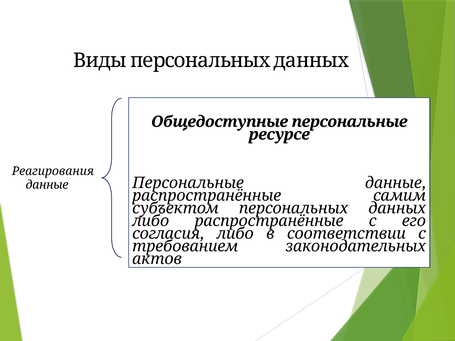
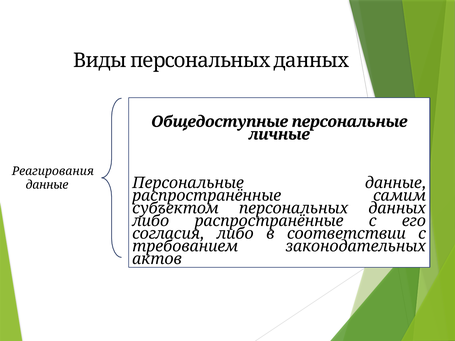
ресурсе: ресурсе -> личные (279, 134)
